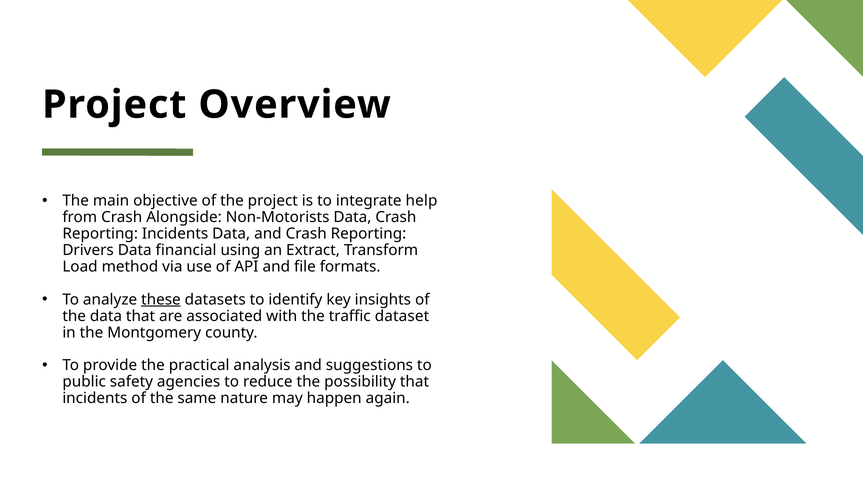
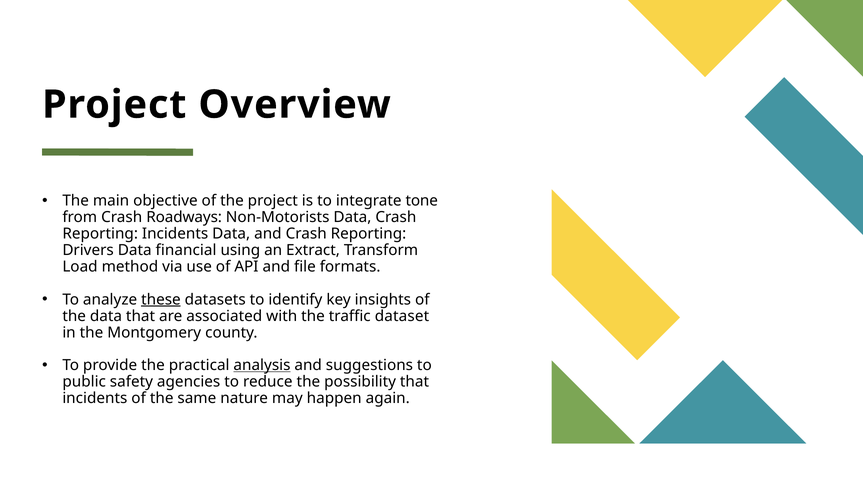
help: help -> tone (422, 201)
Alongside: Alongside -> Roadways (184, 217)
analysis underline: none -> present (262, 366)
